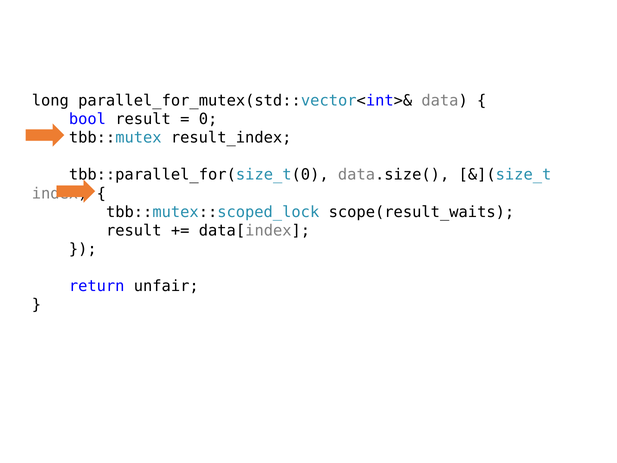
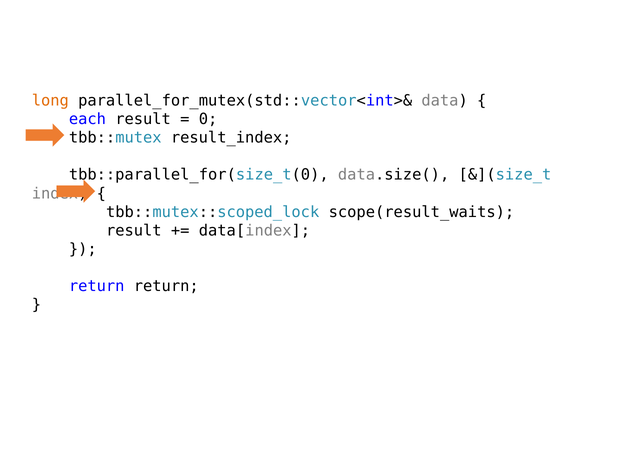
long colour: black -> orange (50, 101)
bool: bool -> each (87, 119)
return unfair: unfair -> return (166, 286)
